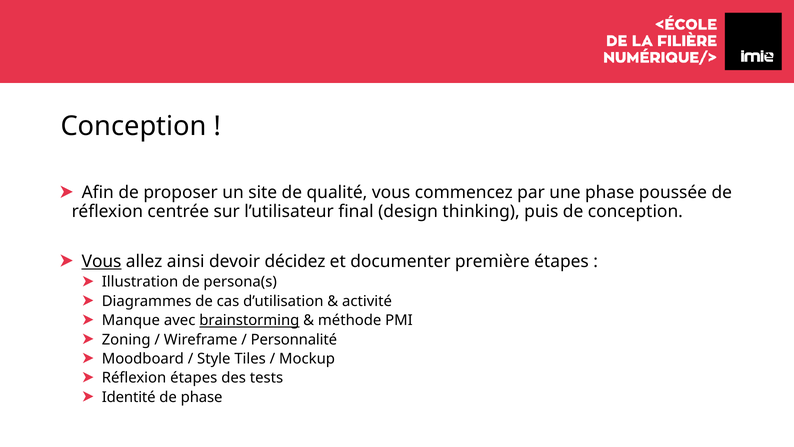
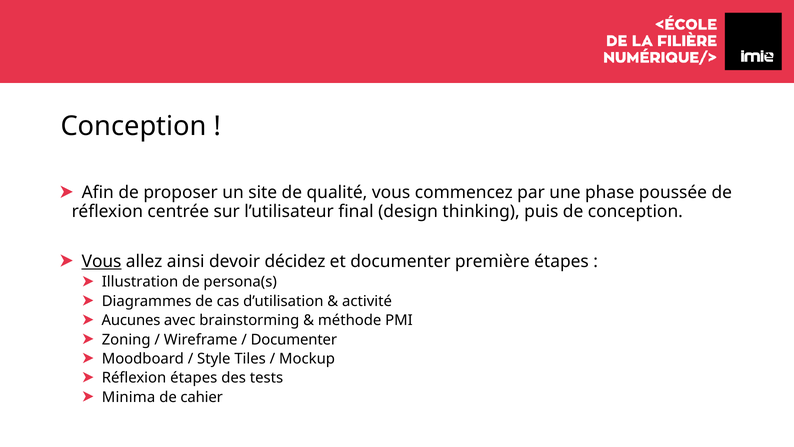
Manque: Manque -> Aucunes (131, 320)
brainstorming underline: present -> none (249, 320)
Personnalité: Personnalité -> Documenter (294, 339)
Identité: Identité -> Minima (129, 397)
de phase: phase -> cahier (202, 397)
